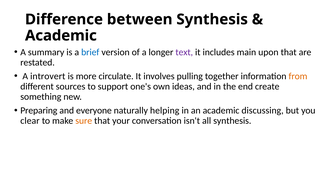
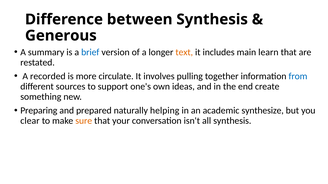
Academic: Academic -> Generous (61, 36)
text colour: purple -> orange (184, 52)
upon: upon -> learn (268, 52)
introvert: introvert -> recorded (48, 76)
from colour: orange -> blue (298, 76)
everyone: everyone -> prepared (94, 111)
discussing: discussing -> synthesize (263, 111)
